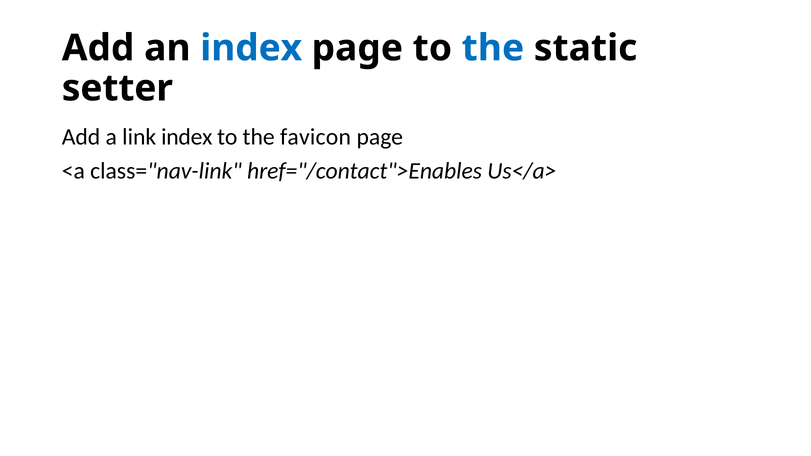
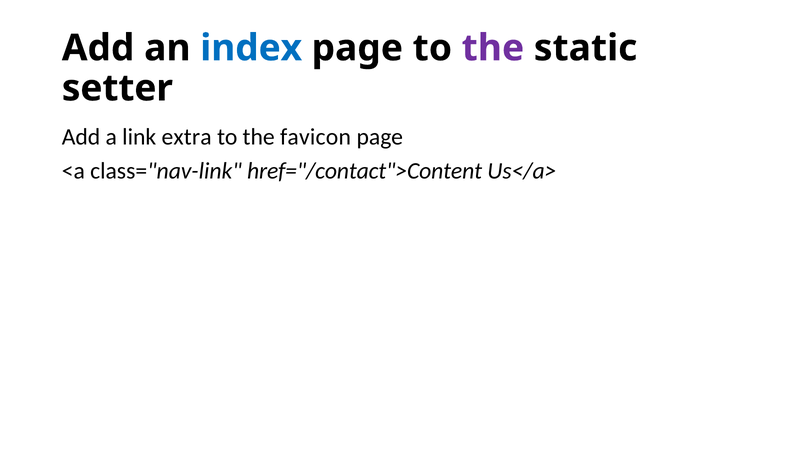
the colour: blue -> purple (493, 48)
link index: index -> extra (187, 137)
href="/contact">Enables: href="/contact">Enables -> href="/contact">Content (365, 171)
